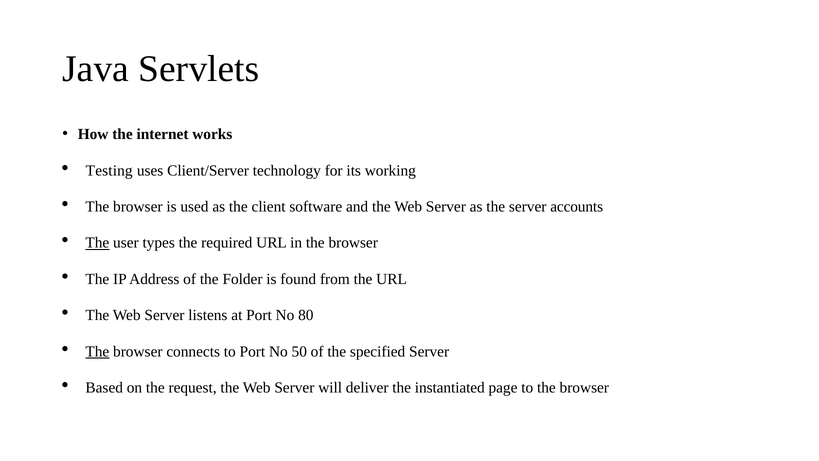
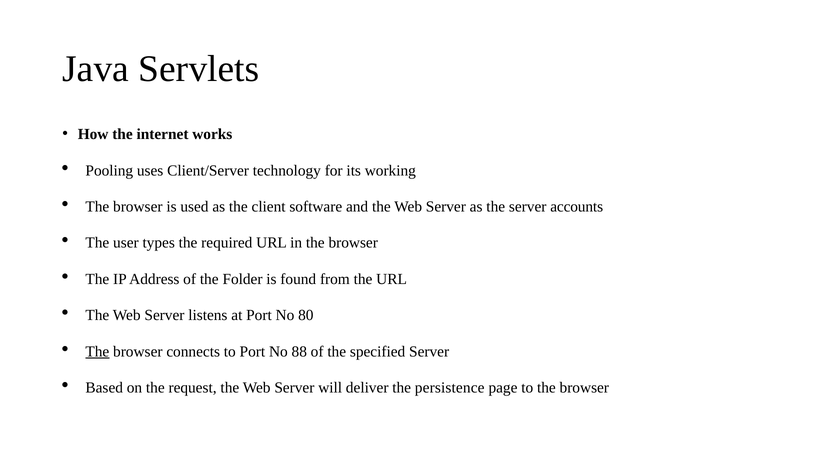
Testing: Testing -> Pooling (109, 170)
The underline: present -> none (97, 243)
50: 50 -> 88 (299, 351)
instantiated: instantiated -> persistence (450, 387)
